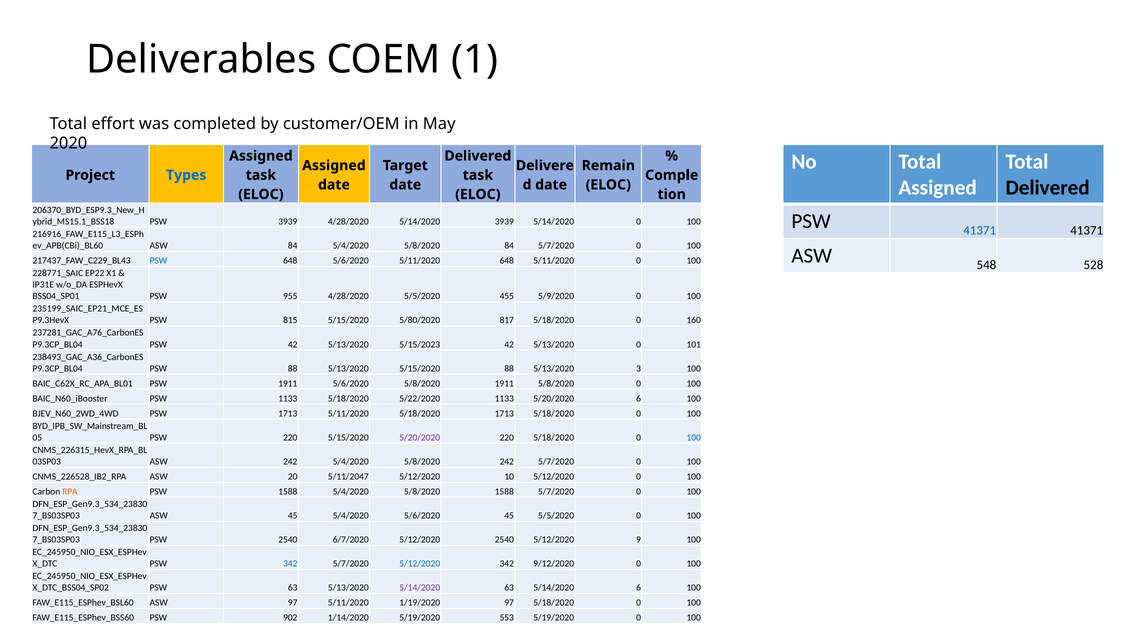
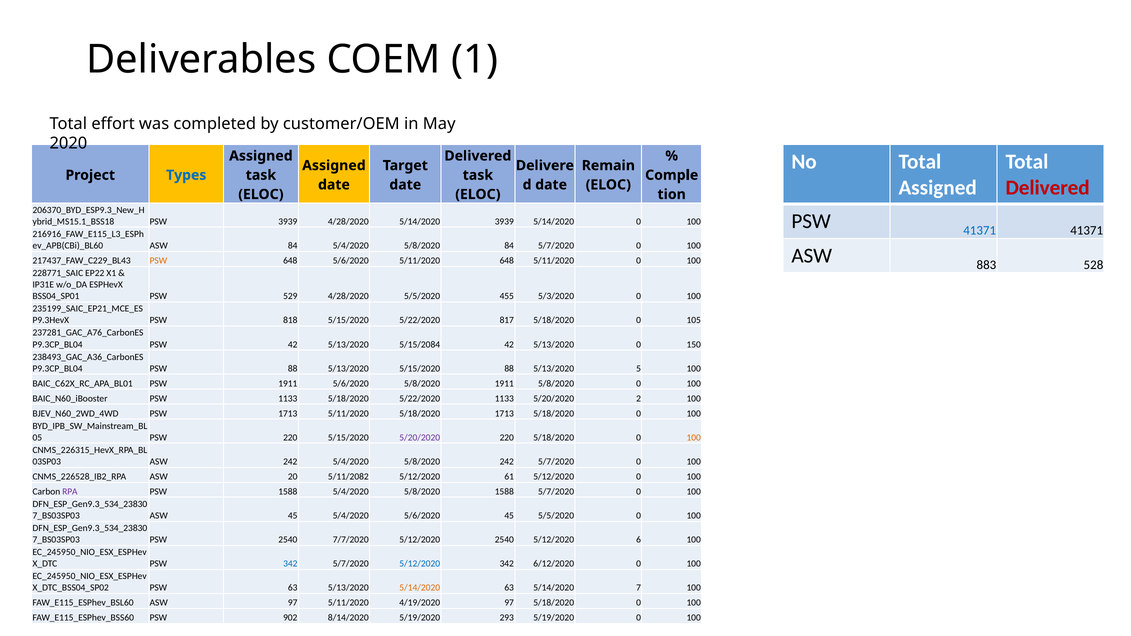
Delivered colour: black -> red (1048, 188)
548: 548 -> 883 (986, 265)
PSW colour: blue -> orange (158, 261)
955: 955 -> 529 (290, 296)
5/9/2020: 5/9/2020 -> 5/3/2020 (556, 296)
815: 815 -> 818 (290, 320)
5/15/2020 5/80/2020: 5/80/2020 -> 5/22/2020 (420, 320)
160: 160 -> 105 (694, 320)
5/15/2023: 5/15/2023 -> 5/15/2084 (420, 345)
101: 101 -> 150 (694, 345)
3: 3 -> 5 (639, 369)
5/20/2020 6: 6 -> 2 (639, 399)
100 colour: blue -> orange (694, 438)
5/11/2047: 5/11/2047 -> 5/11/2082 (348, 477)
10: 10 -> 61 (509, 477)
RPA colour: orange -> purple (70, 492)
6/7/2020: 6/7/2020 -> 7/7/2020 (351, 540)
9: 9 -> 6 (639, 540)
9/12/2020: 9/12/2020 -> 6/12/2020 (554, 564)
5/14/2020 colour: purple -> orange (420, 588)
5/14/2020 6: 6 -> 7 (639, 588)
1/19/2020: 1/19/2020 -> 4/19/2020 (420, 603)
1/14/2020: 1/14/2020 -> 8/14/2020 (348, 618)
553: 553 -> 293 (507, 618)
